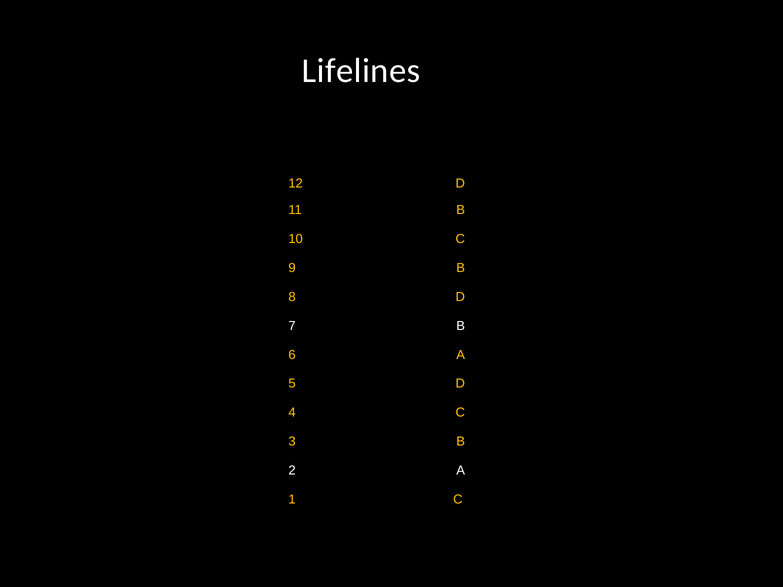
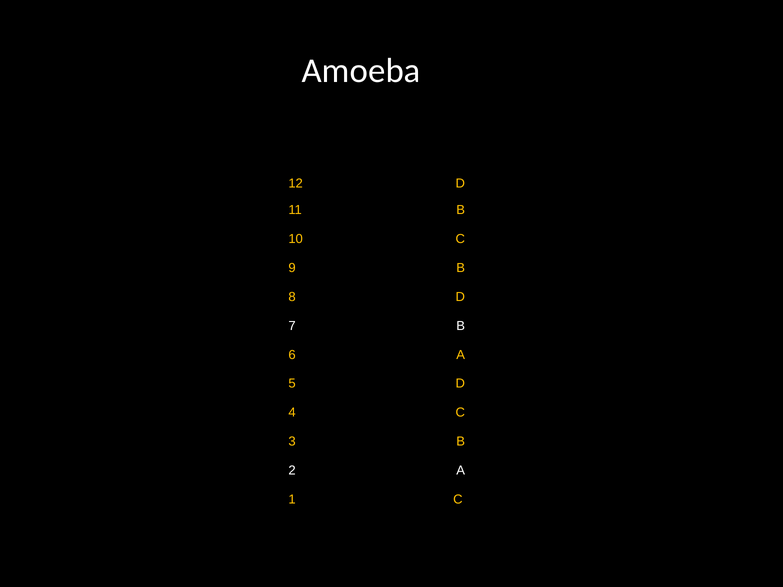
Lifelines: Lifelines -> Amoeba (361, 71)
